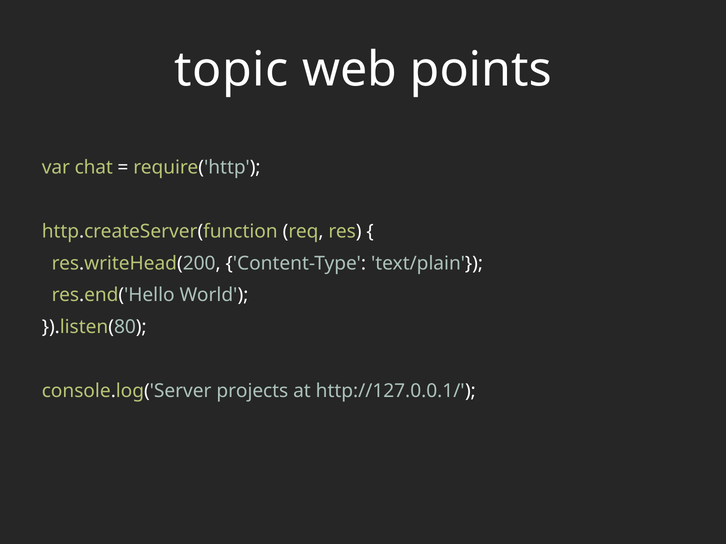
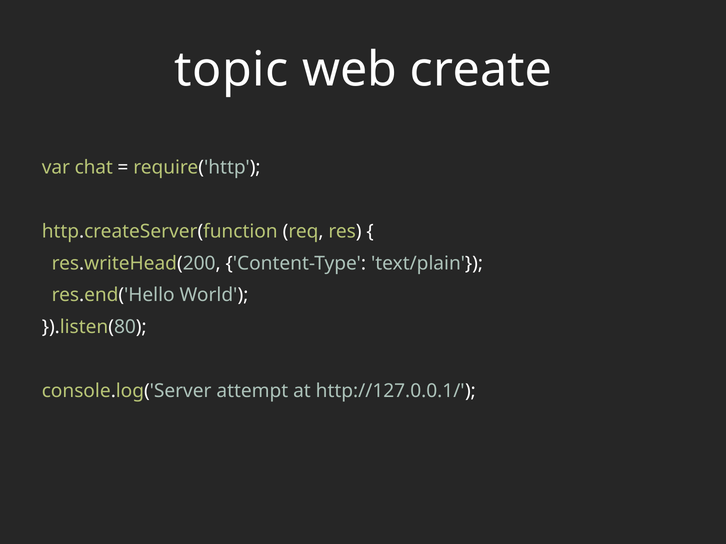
points: points -> create (481, 70)
projects: projects -> attempt (252, 391)
